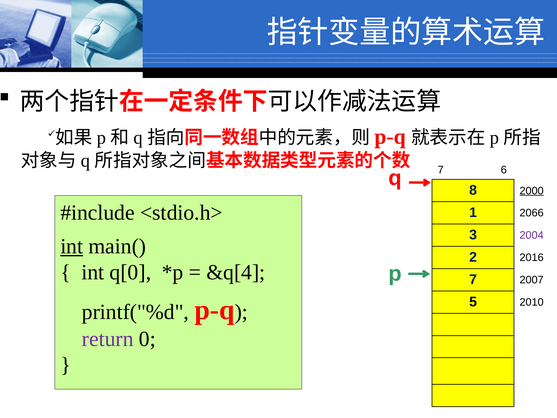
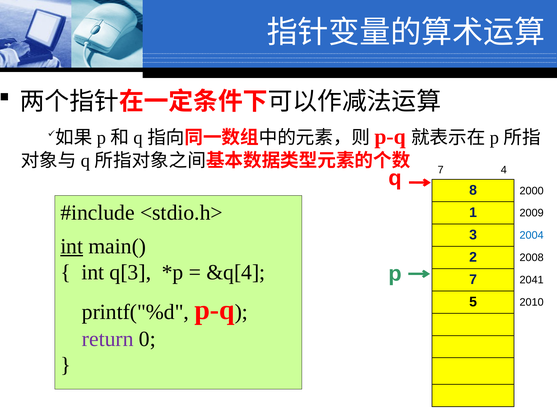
6: 6 -> 4 (504, 170)
2000 underline: present -> none (532, 191)
2066: 2066 -> 2009 (532, 213)
2004 colour: purple -> blue (532, 235)
2016: 2016 -> 2008 (532, 258)
q[0: q[0 -> q[3 (130, 272)
2007: 2007 -> 2041 (532, 280)
